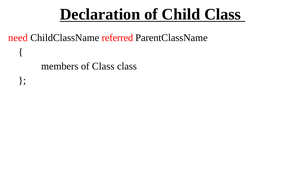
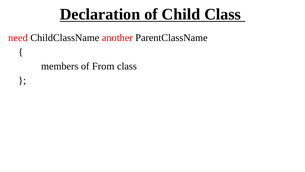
referred: referred -> another (117, 38)
of Class: Class -> From (103, 66)
